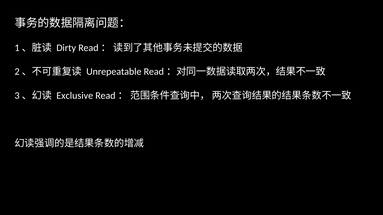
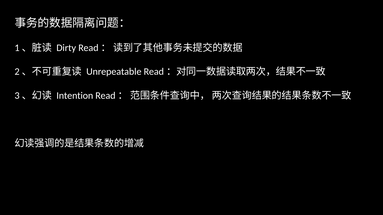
Exclusive: Exclusive -> Intention (75, 96)
